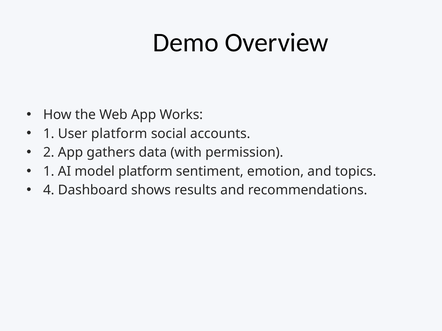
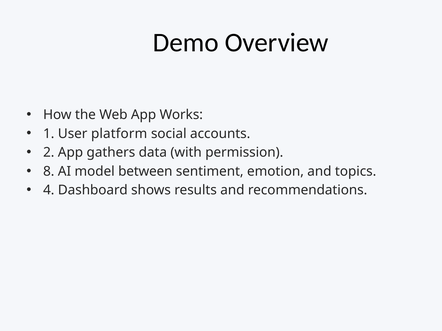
1: 1 -> 8 (49, 172)
model platform: platform -> between (145, 172)
